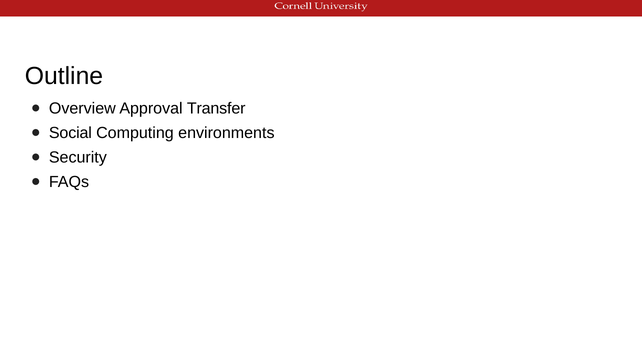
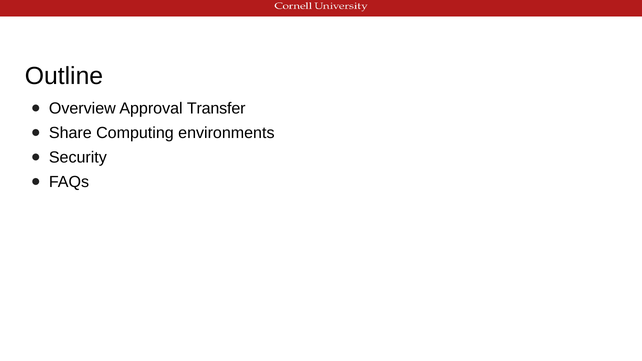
Social: Social -> Share (70, 133)
